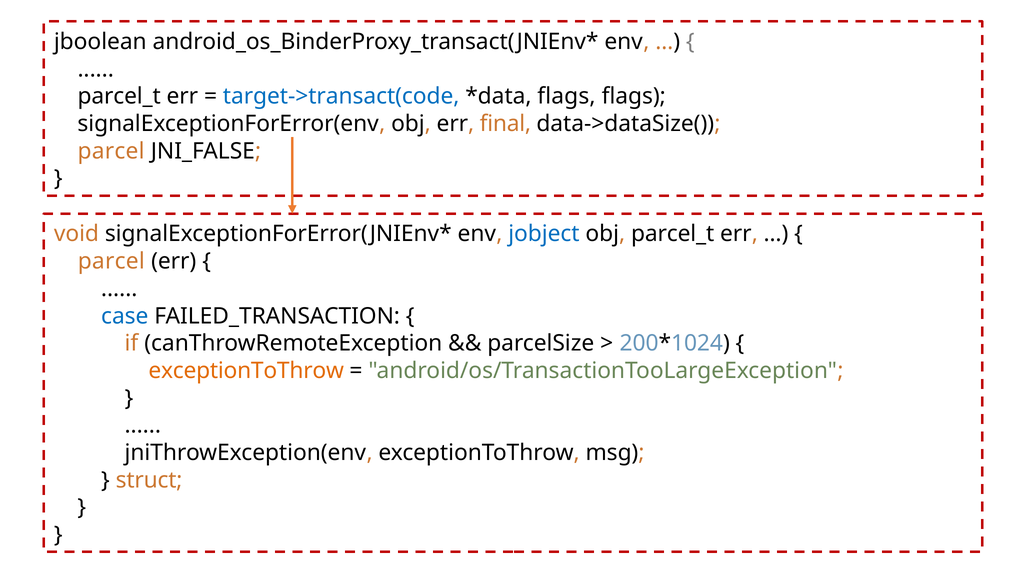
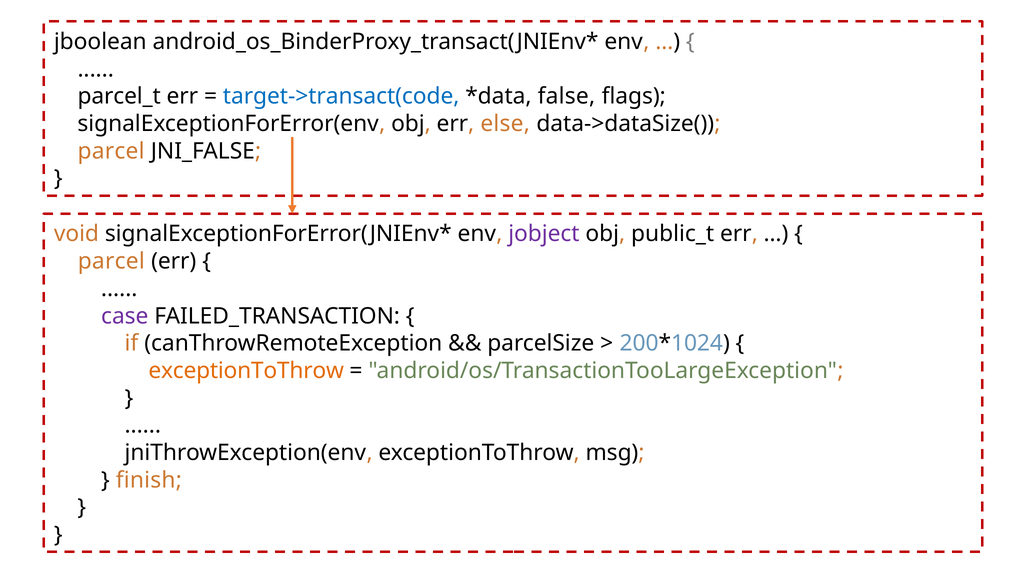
flags: flags -> false (566, 96)
final: final -> else (505, 124)
jobject colour: blue -> purple (544, 234)
obj parcel_t: parcel_t -> public_t (673, 234)
case colour: blue -> purple (125, 316)
struct: struct -> finish (149, 480)
